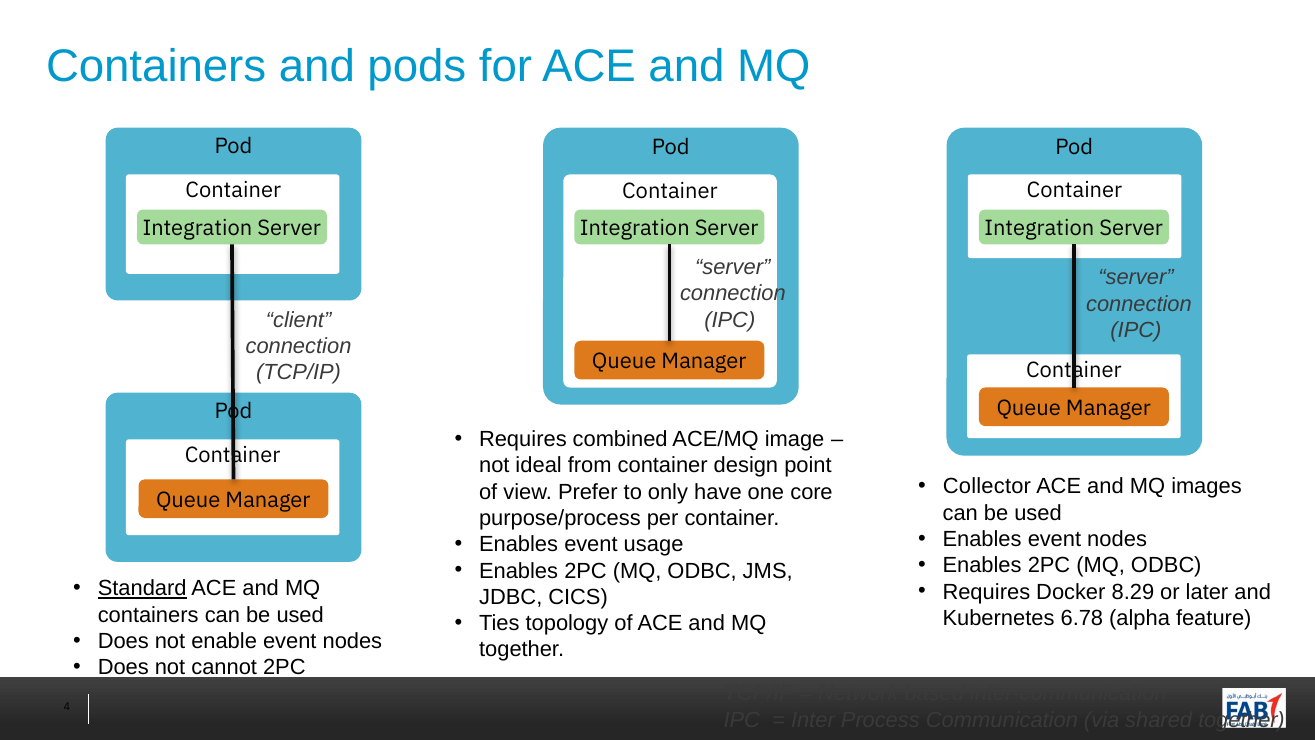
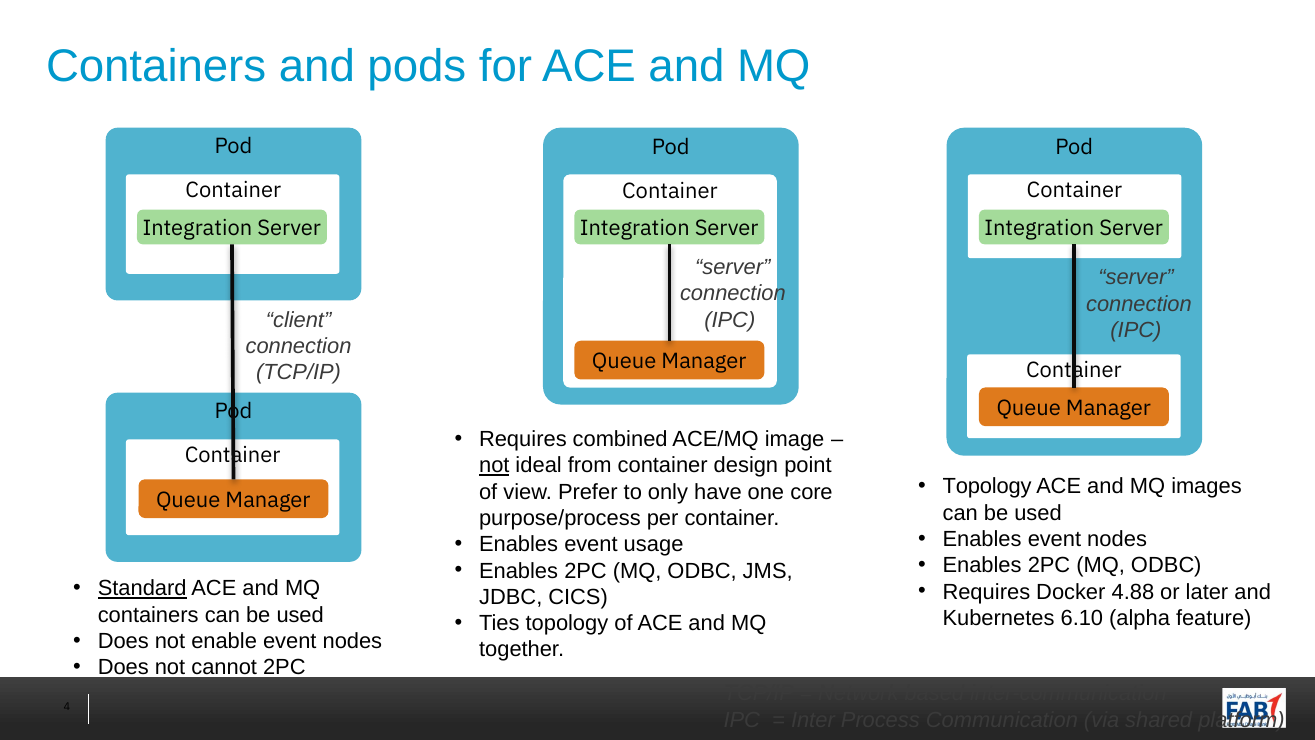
not underline: none -> present (494, 465)
Collector: Collector -> Topology (987, 486)
8.29: 8.29 -> 4.88 (1133, 592)
6.78: 6.78 -> 6.10 (1082, 618)
shared together: together -> platform (1241, 720)
